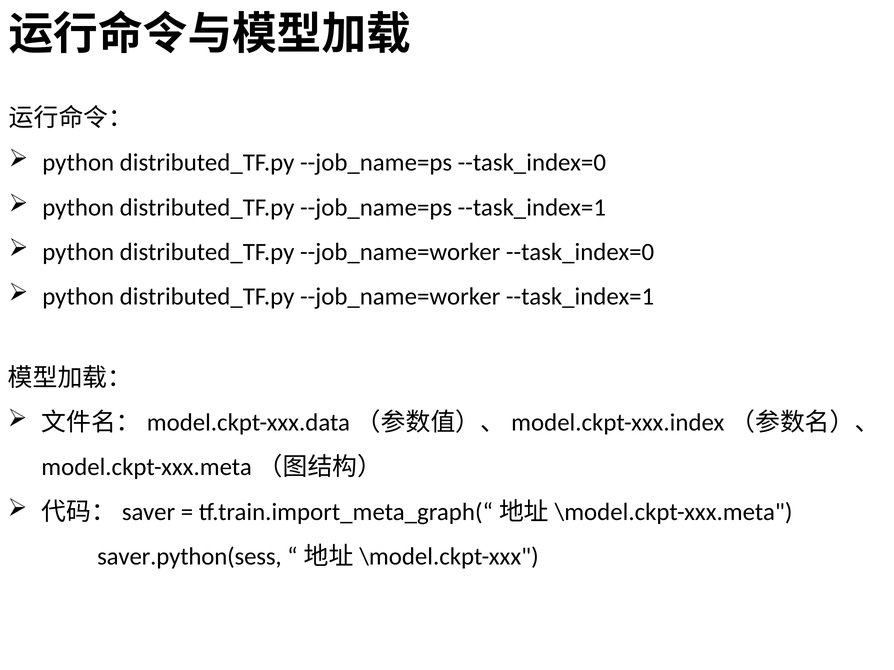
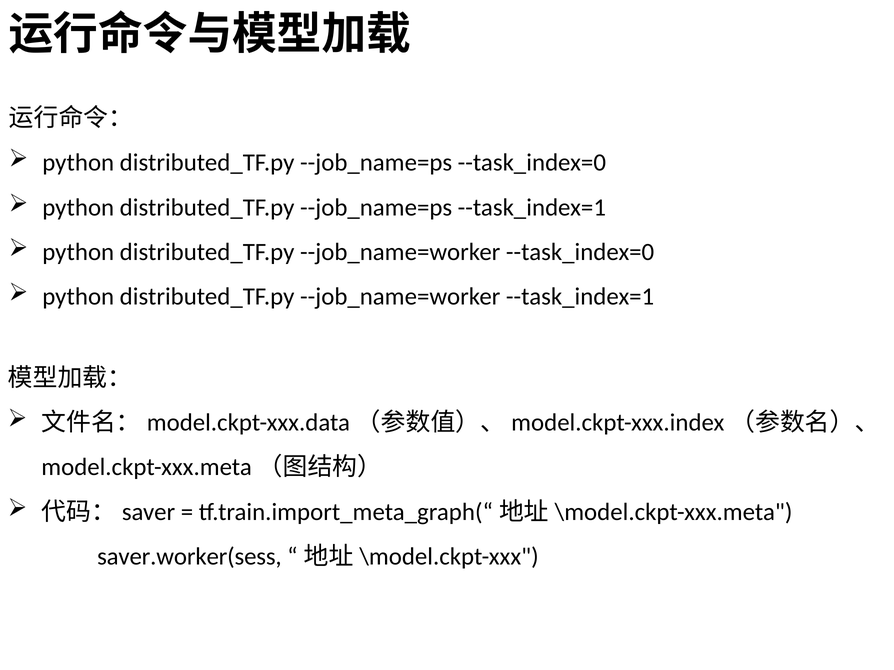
saver.python(sess: saver.python(sess -> saver.worker(sess (189, 557)
